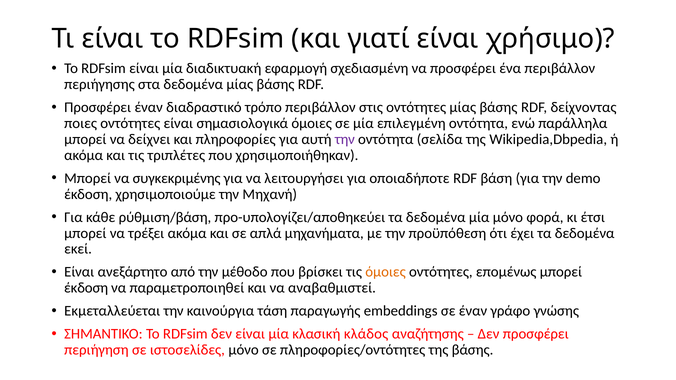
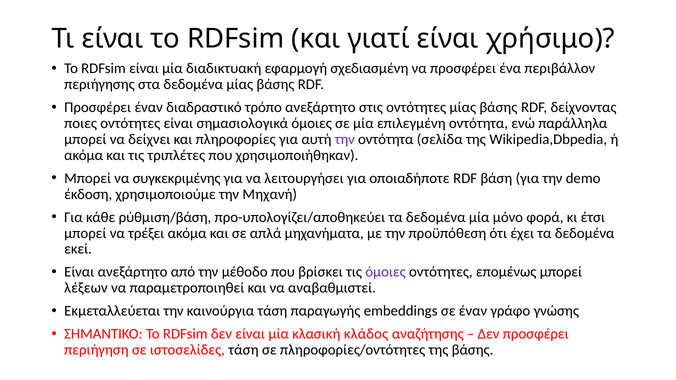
τρόπο περιβάλλον: περιβάλλον -> ανεξάρτητο (320, 107)
όμοιες colour: orange -> purple (386, 272)
έκδοση: έκδοση -> λέξεων (86, 288)
ιστοσελίδες μόνο: μόνο -> τάση (244, 350)
